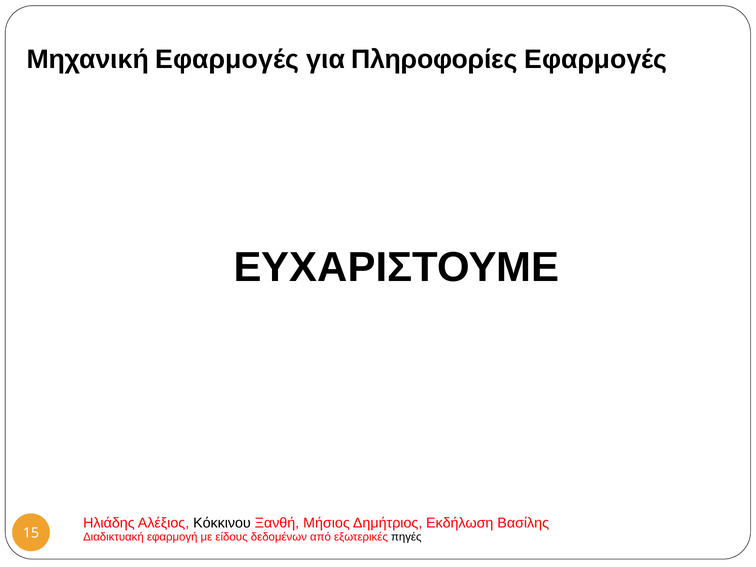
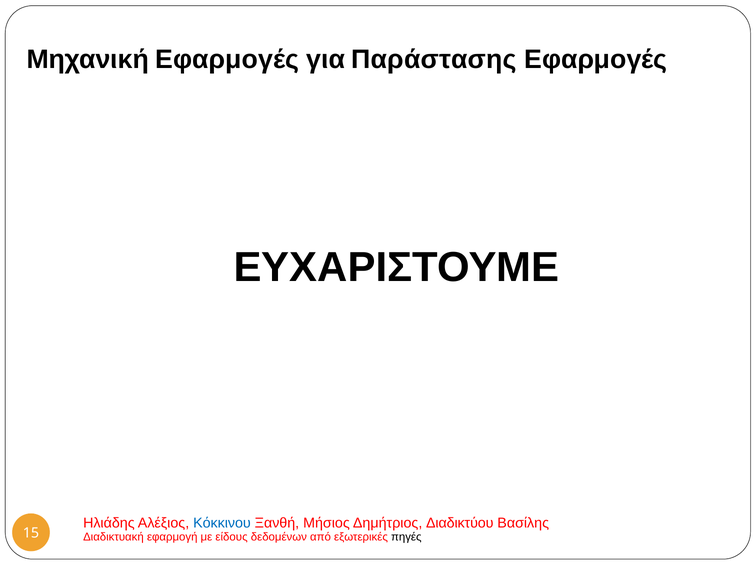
Πληροφορίες: Πληροφορίες -> Παράστασης (434, 60)
Κόκκινου colour: black -> blue (222, 523)
Εκδήλωση: Εκδήλωση -> Διαδικτύου (460, 523)
